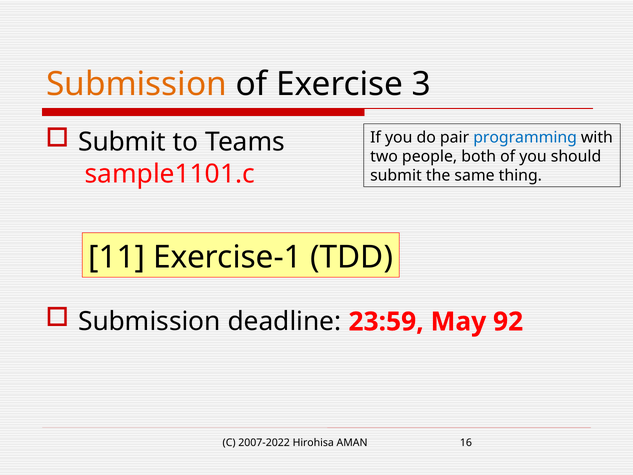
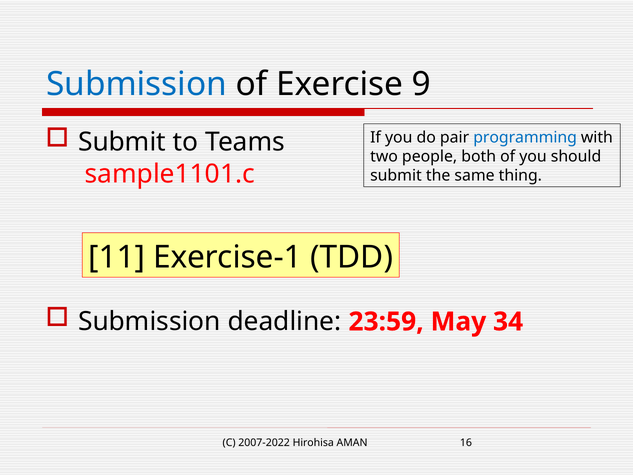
Submission colour: orange -> blue (137, 84)
3: 3 -> 9 (421, 84)
92: 92 -> 34 (508, 322)
